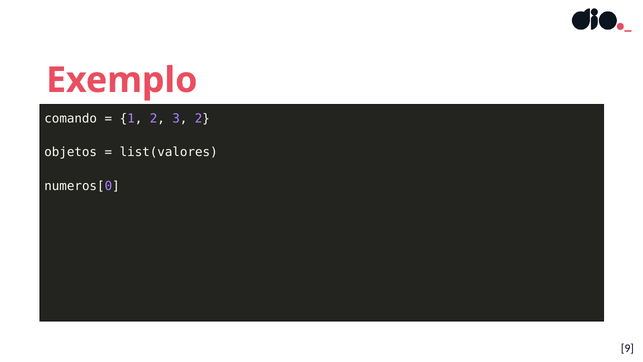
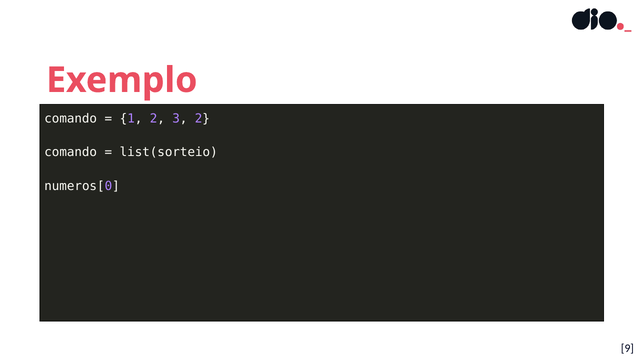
objetos: objetos -> comando (71, 152)
list(valores: list(valores -> list(sorteio (169, 152)
